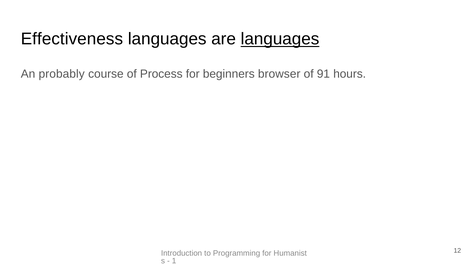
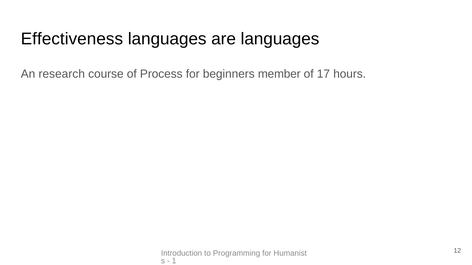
languages underline: present -> none (280, 39)
probably: probably -> research (62, 74)
browser: browser -> member (279, 74)
91: 91 -> 17 (323, 74)
